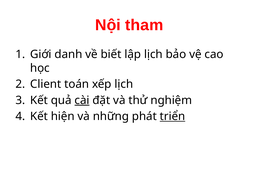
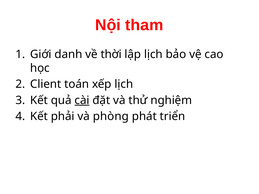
biết: biết -> thời (111, 54)
hiện: hiện -> phải (63, 117)
những: những -> phòng (111, 117)
triển underline: present -> none (173, 117)
